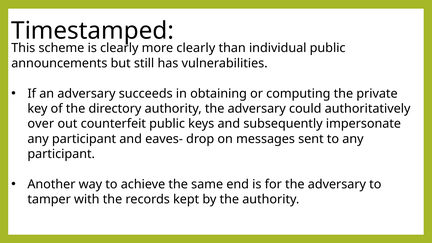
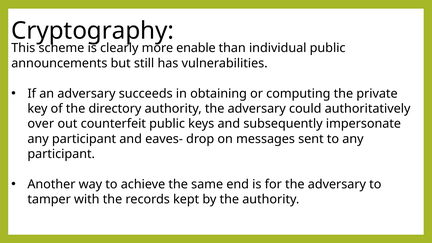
Timestamped: Timestamped -> Cryptography (93, 31)
more clearly: clearly -> enable (196, 48)
